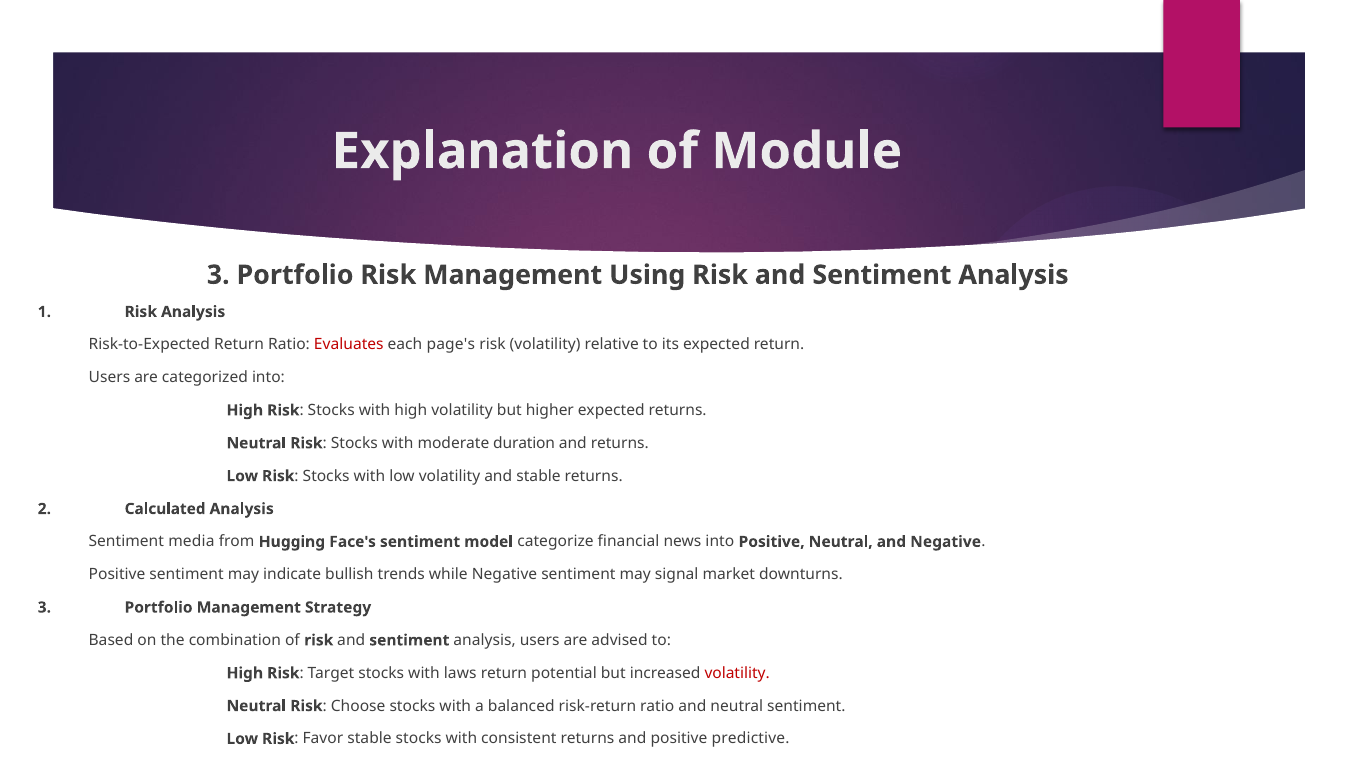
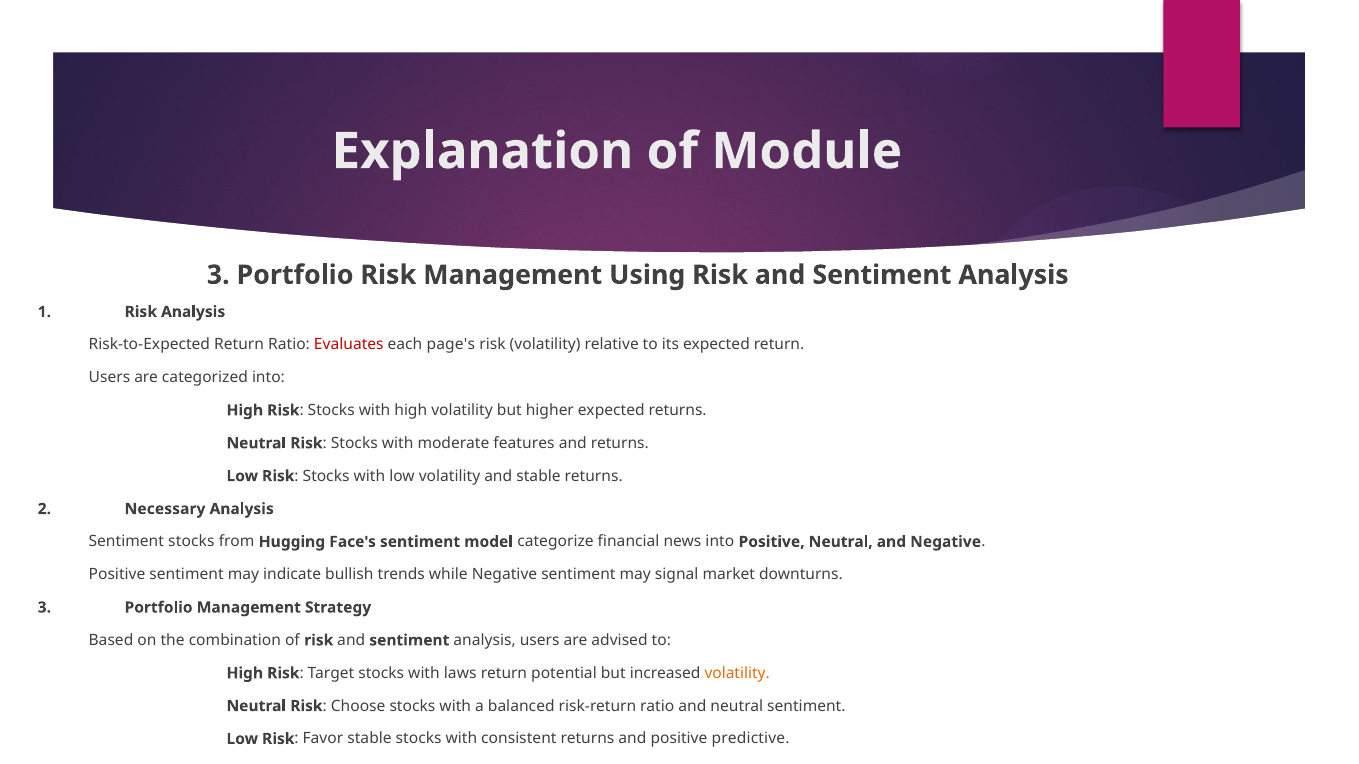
duration: duration -> features (524, 443)
Calculated: Calculated -> Necessary (165, 509)
Sentiment media: media -> stocks (191, 542)
volatility colour: red -> orange (737, 673)
